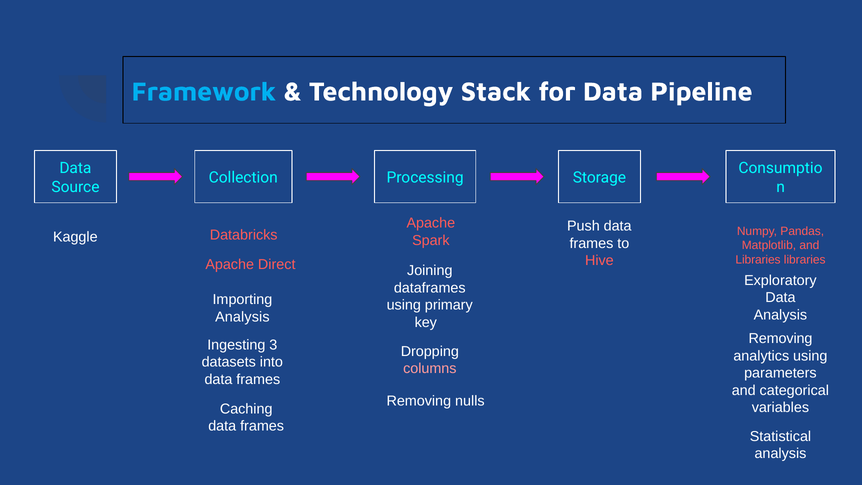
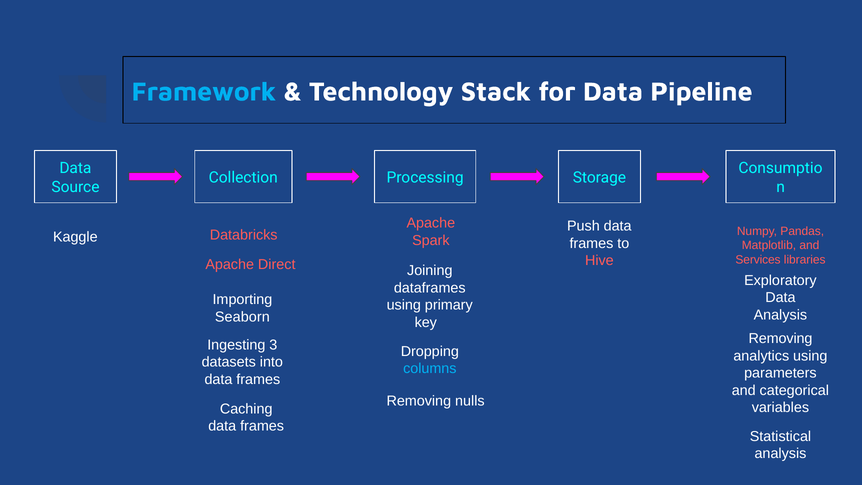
Libraries: Libraries -> Services (758, 260)
Analysis: Analysis -> Seaborn (242, 317)
columns colour: pink -> light blue (430, 369)
